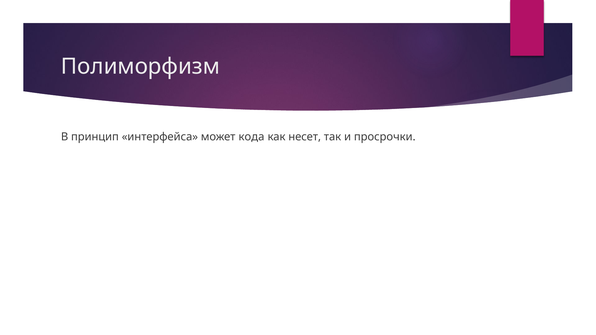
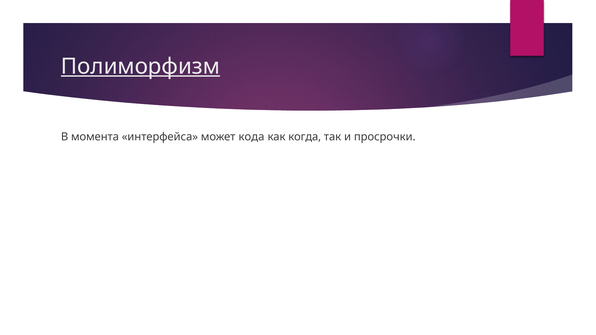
Полиморфизм underline: none -> present (140, 66)
принцип: принцип -> момента (95, 137)
несет: несет -> когда (305, 137)
